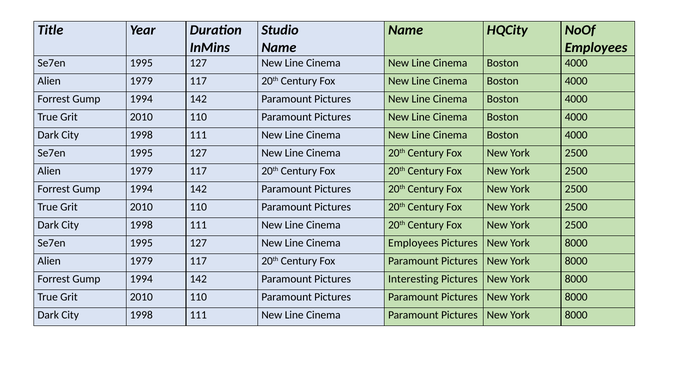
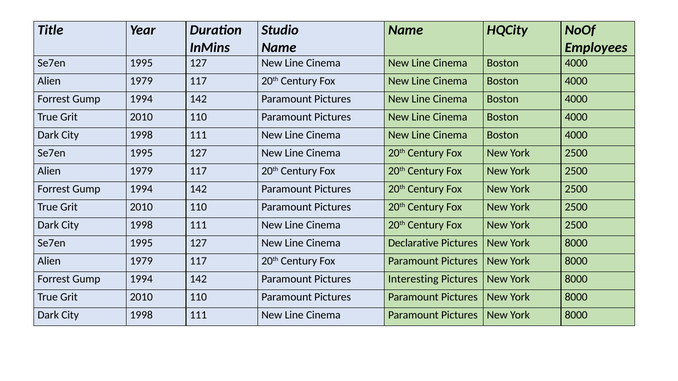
Cinema Employees: Employees -> Declarative (413, 243)
